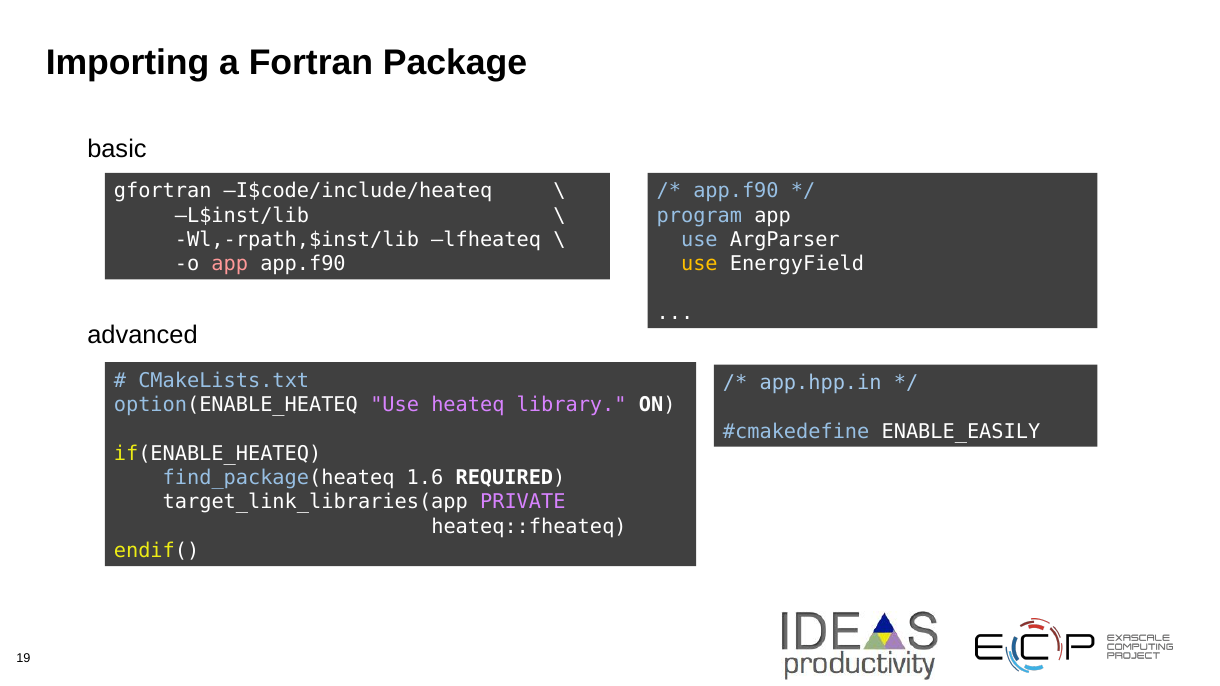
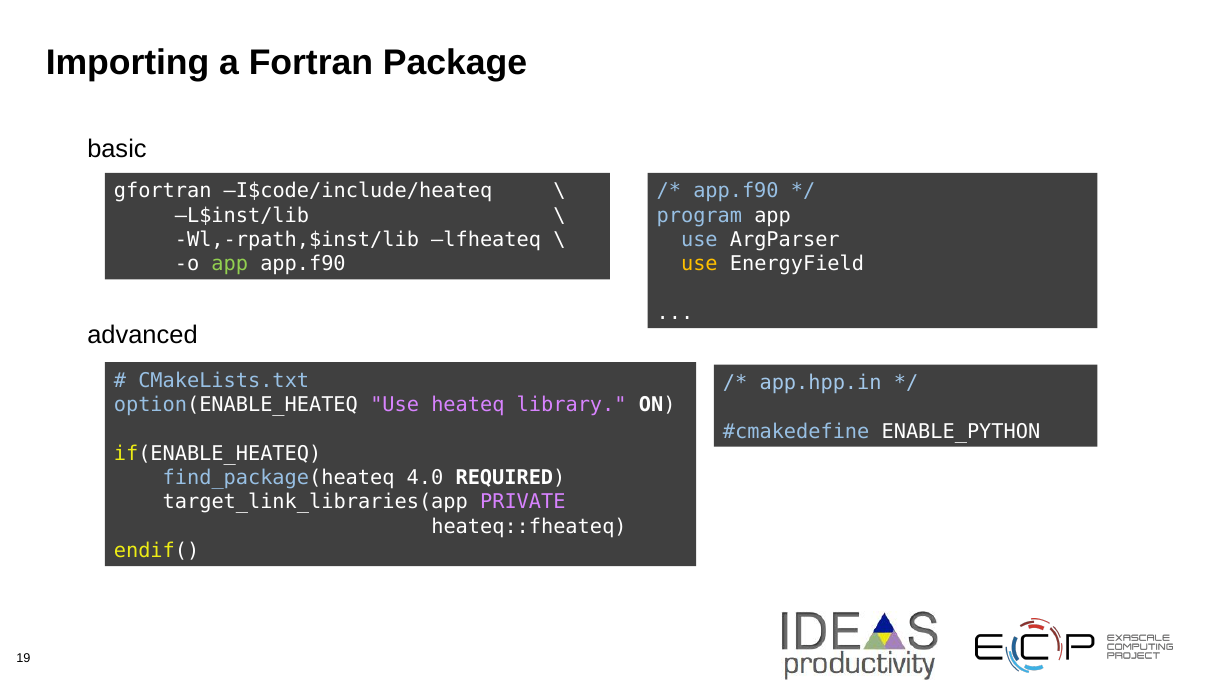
app colour: pink -> light green (230, 264)
ENABLE_EASILY: ENABLE_EASILY -> ENABLE_PYTHON (961, 432)
1.6: 1.6 -> 4.0 (425, 478)
